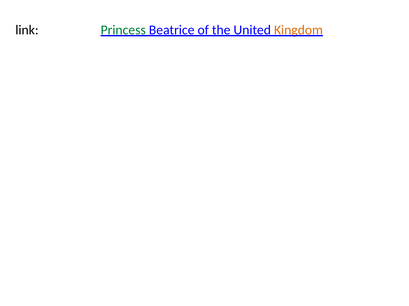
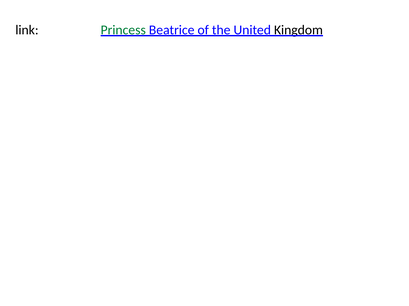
Kingdom colour: orange -> black (298, 30)
